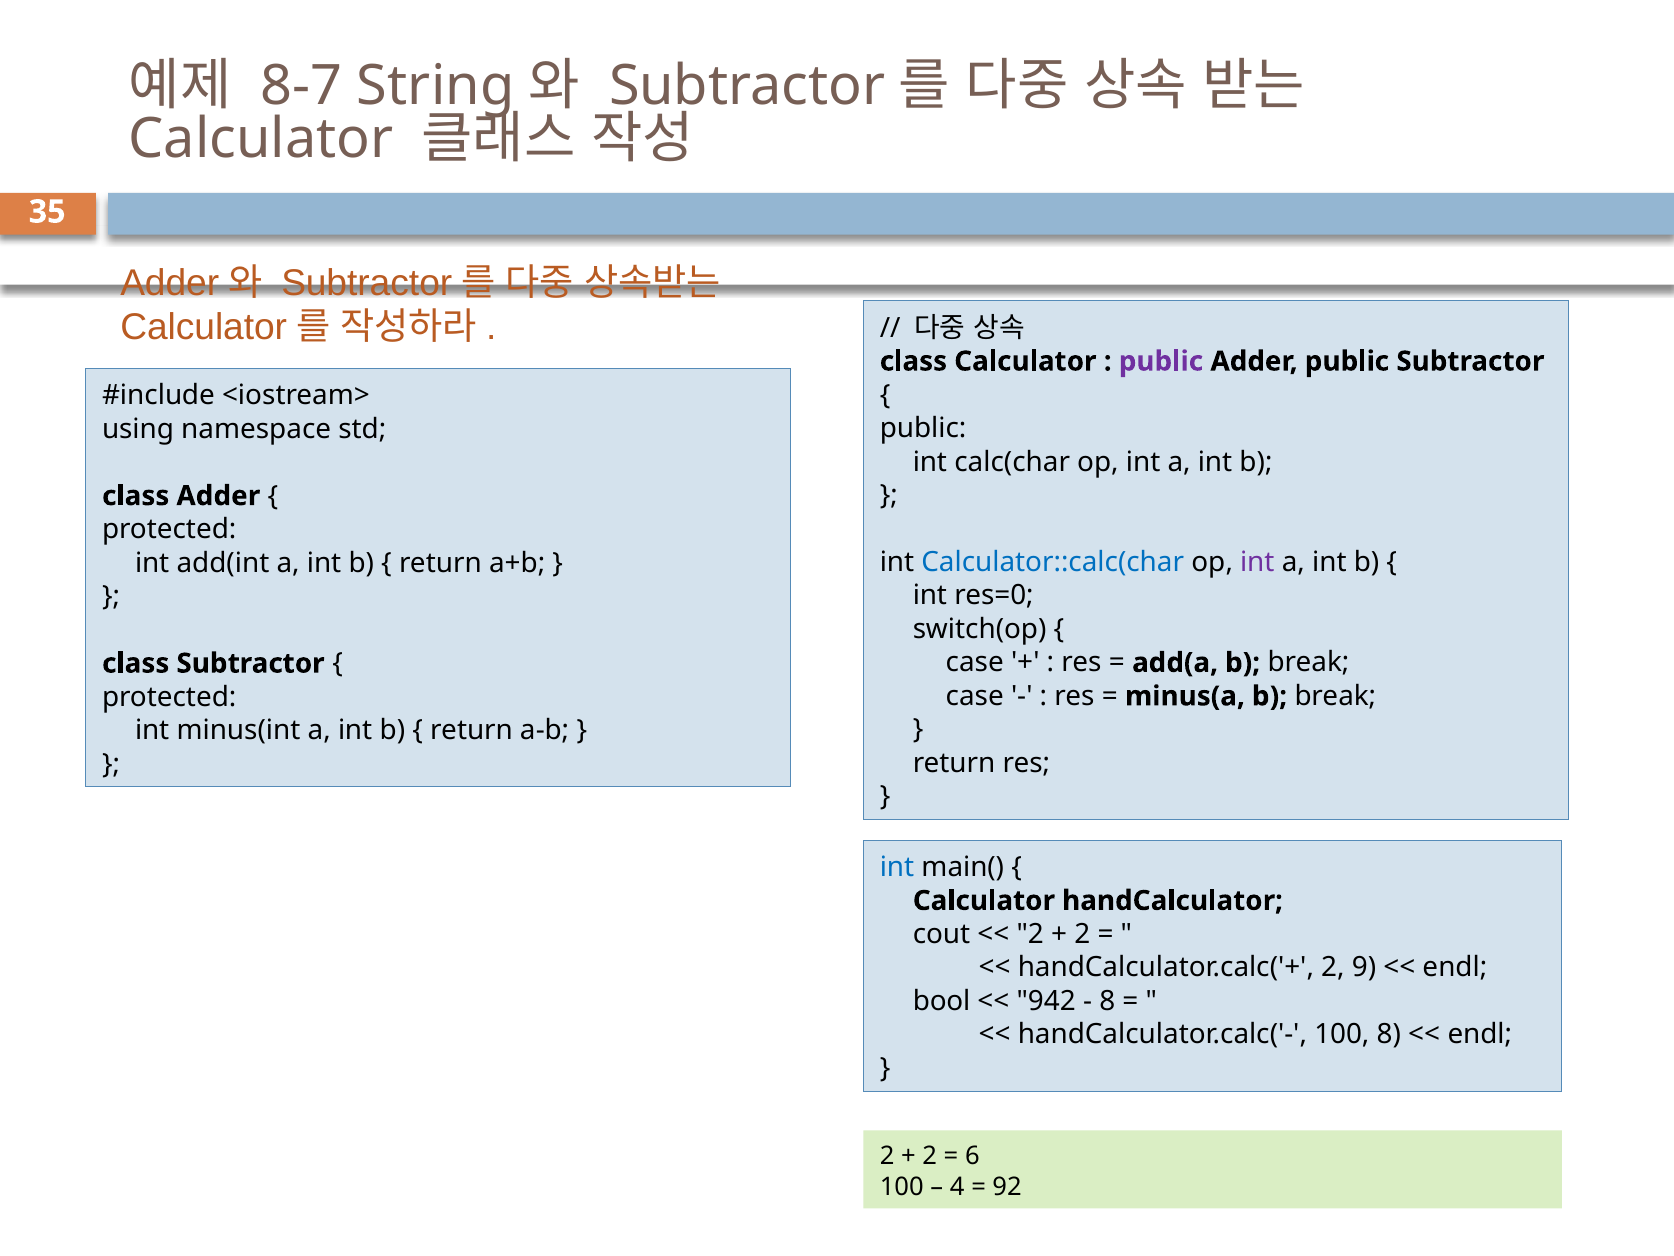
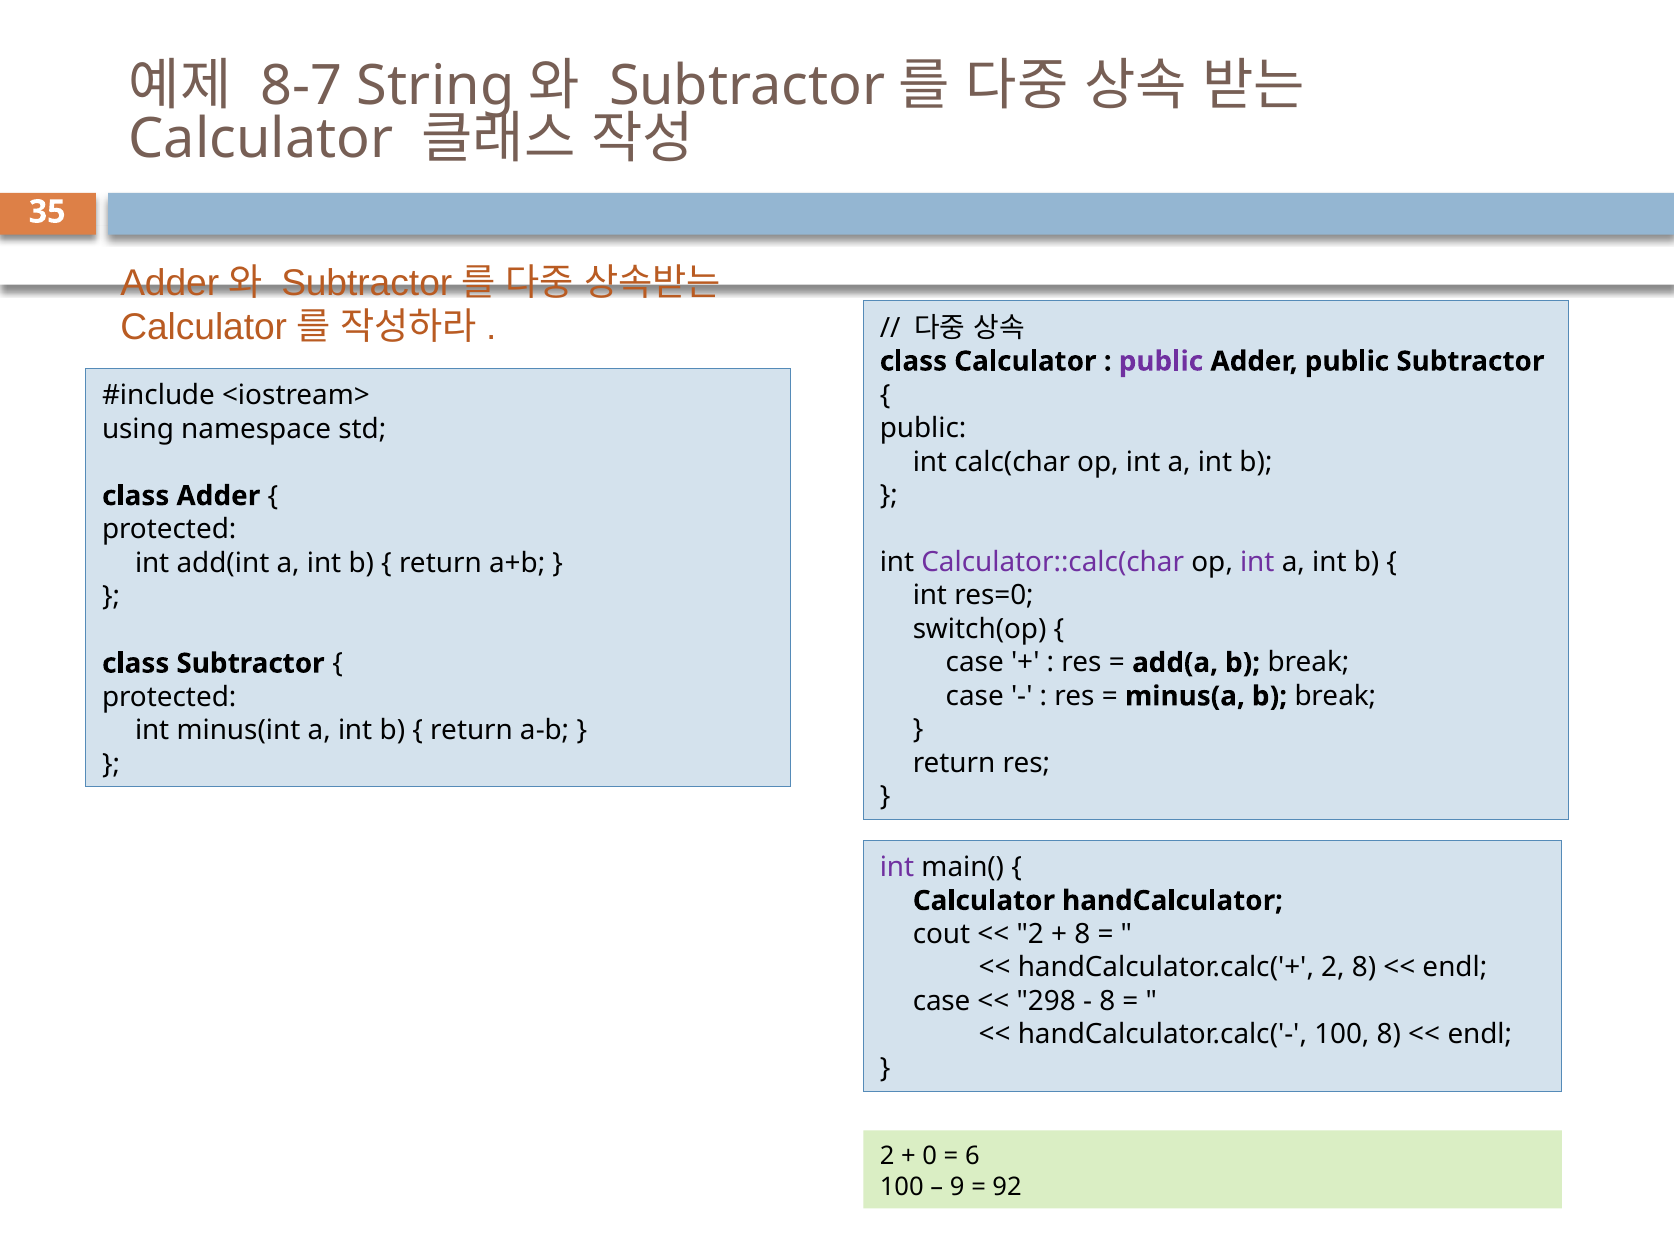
Calculator::calc(char colour: blue -> purple (1053, 562)
int colour: blue -> purple (897, 867)
2: 2 -> 8 (1082, 934)
2 9: 9 -> 8 (1364, 967)
bool: bool -> case (942, 1001)
942: 942 -> 298 (1046, 1001)
2: 2 -> 0 (930, 1155)
4: 4 -> 9 (957, 1186)
